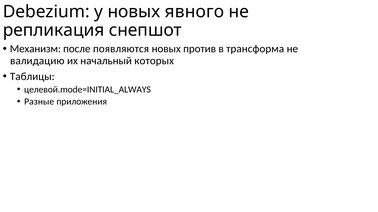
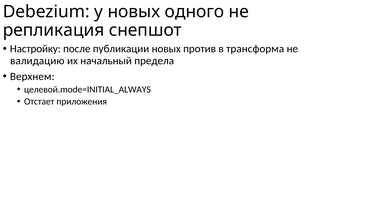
явного: явного -> одного (194, 12)
Механизм: Механизм -> Настройку (35, 49)
появляются: появляются -> публикации (121, 49)
которых: которых -> предела (154, 61)
Таблицы: Таблицы -> Верхнем (32, 77)
Разные: Разные -> Отстает (39, 102)
